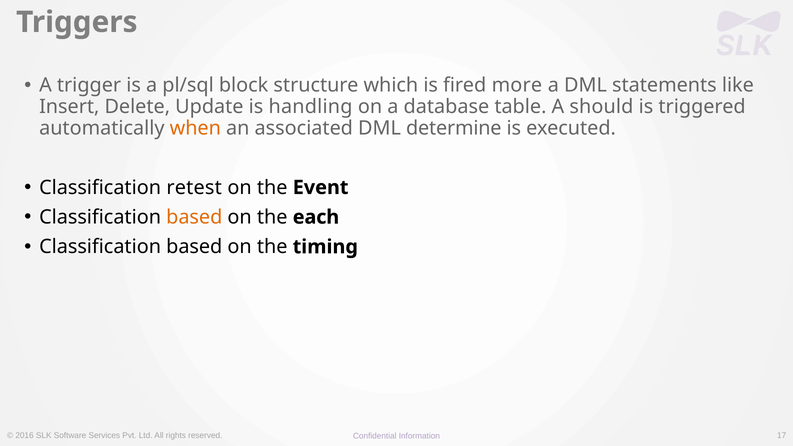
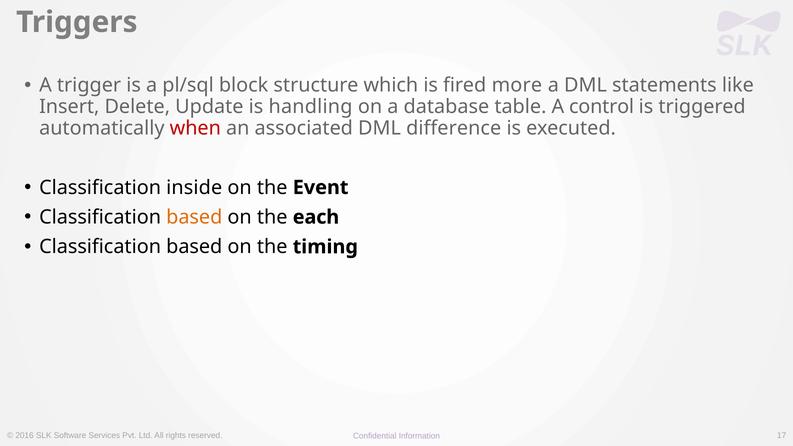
should: should -> control (602, 107)
when colour: orange -> red (195, 128)
determine: determine -> difference (454, 128)
retest: retest -> inside (194, 187)
